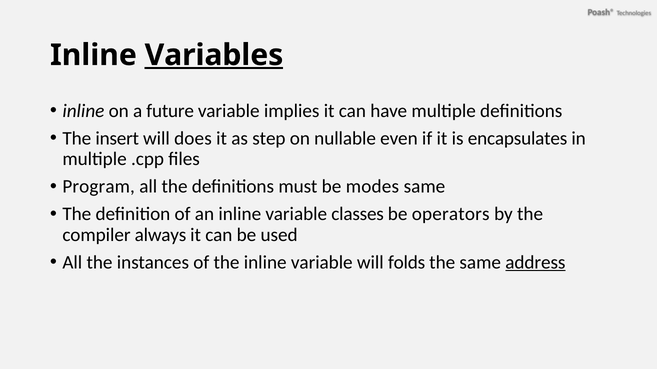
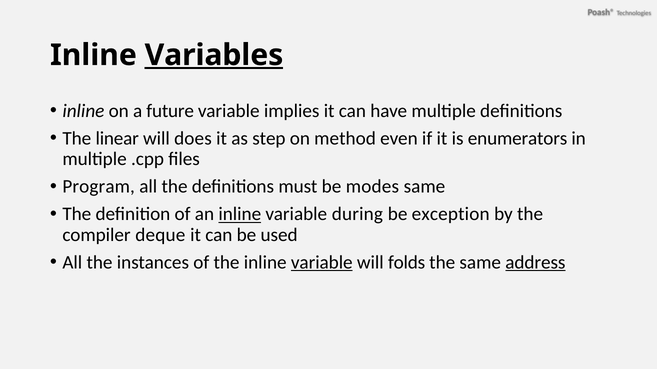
insert: insert -> linear (117, 139)
nullable: nullable -> method (345, 139)
encapsulates: encapsulates -> enumerators (518, 139)
inline underline: none -> present (240, 214)
classes: classes -> during (357, 214)
operators: operators -> exception (451, 214)
always: always -> deque (160, 235)
variable underline: none -> present (322, 263)
